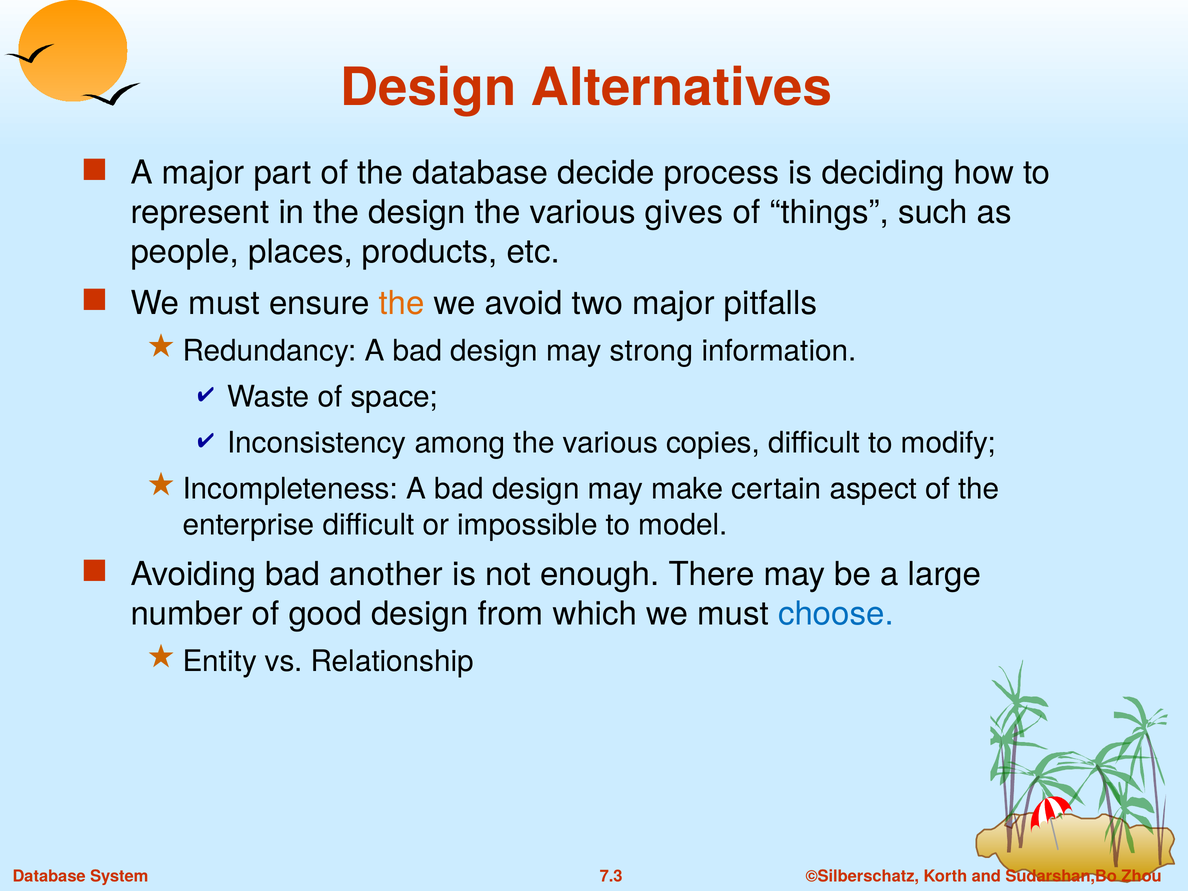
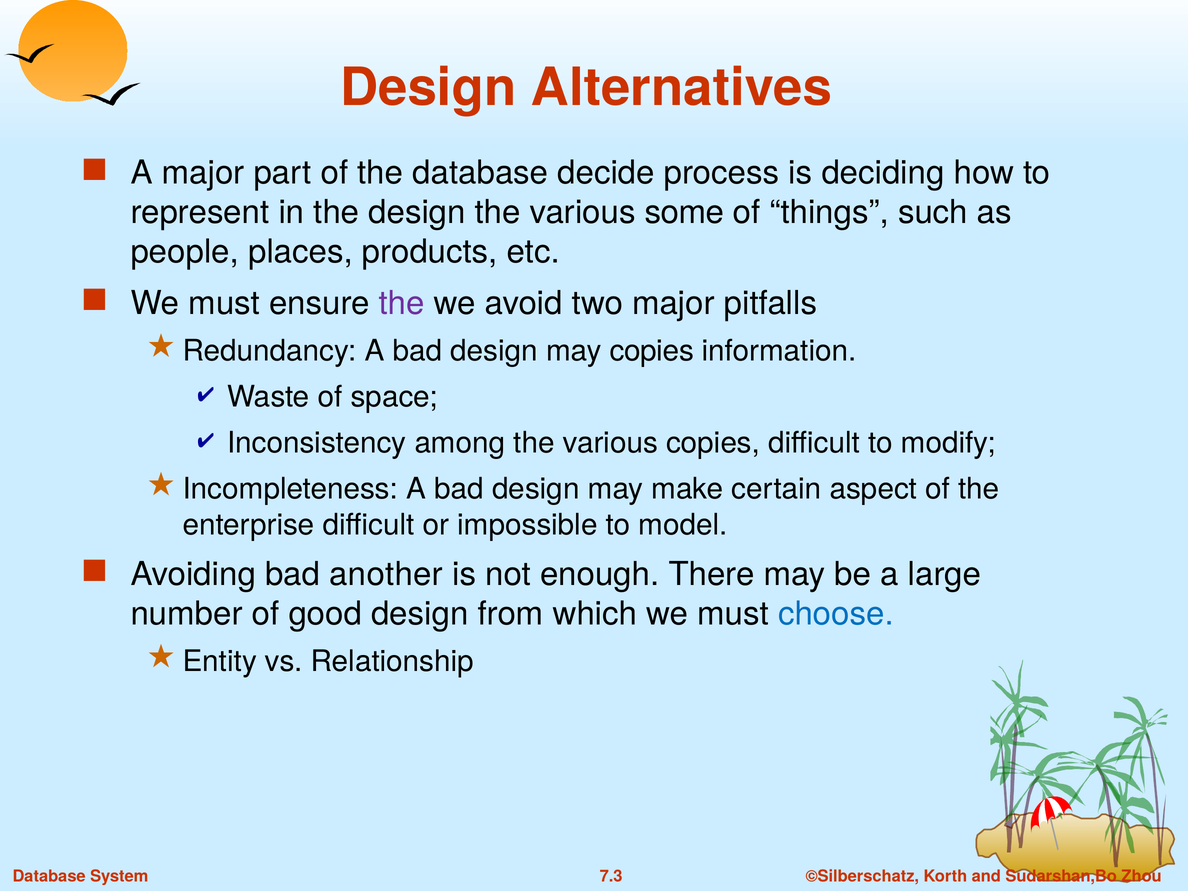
gives: gives -> some (684, 212)
the colour: orange -> purple (402, 303)
may strong: strong -> copies (652, 351)
